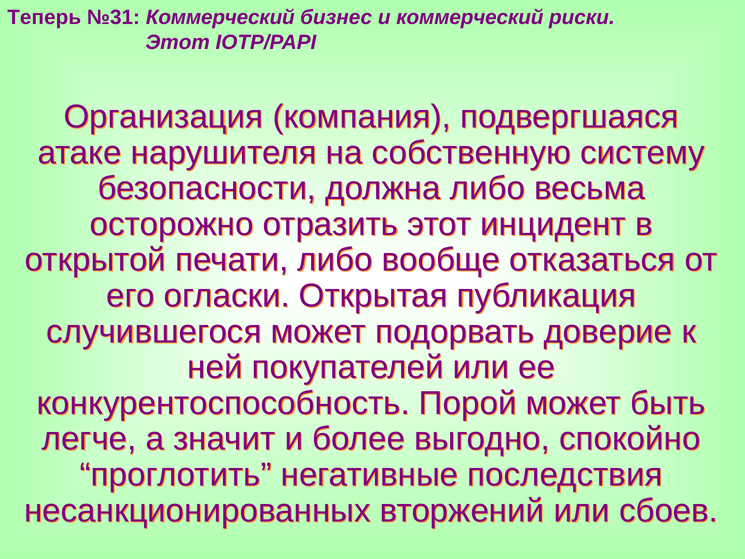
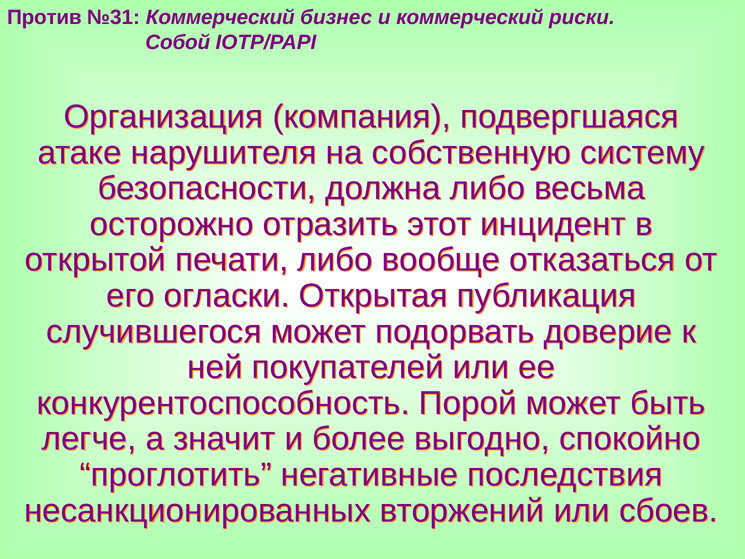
Теперь: Теперь -> Против (44, 18)
Этот: Этот -> Собой (178, 42)
